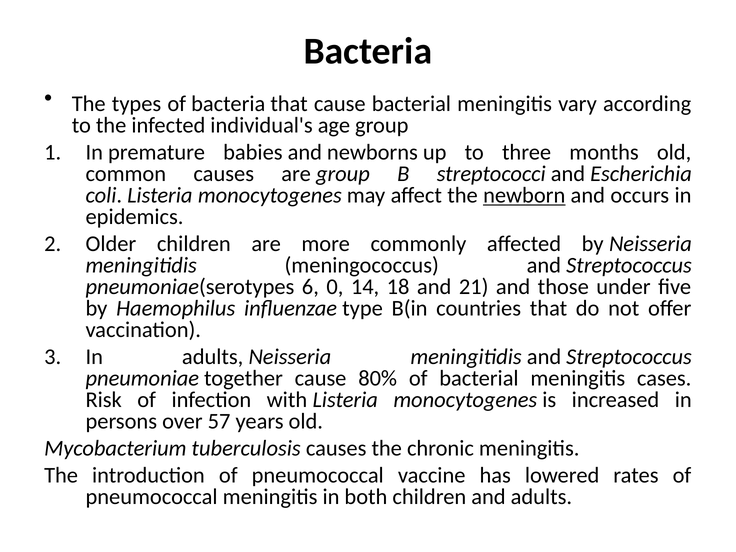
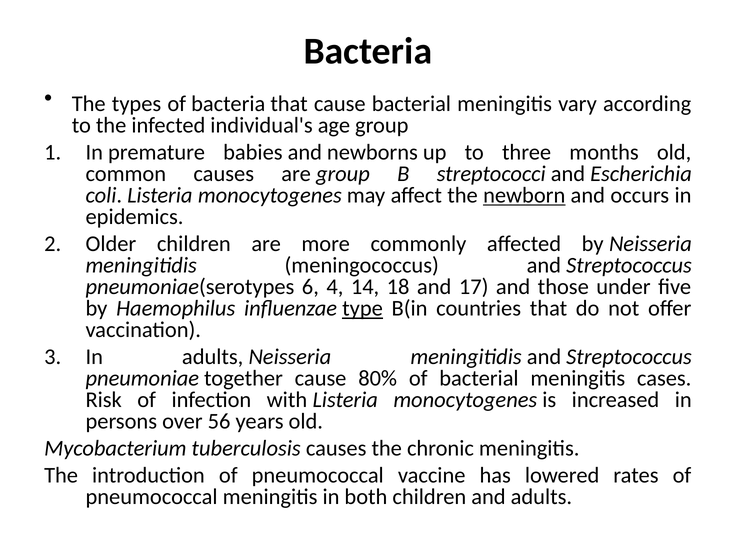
0: 0 -> 4 (335, 287)
21: 21 -> 17 (474, 287)
type underline: none -> present (363, 308)
57: 57 -> 56 (219, 422)
